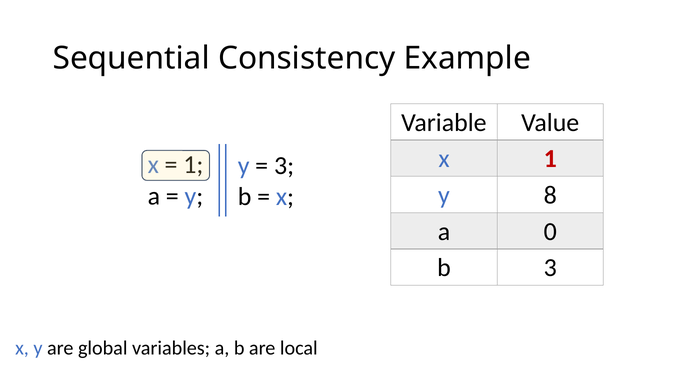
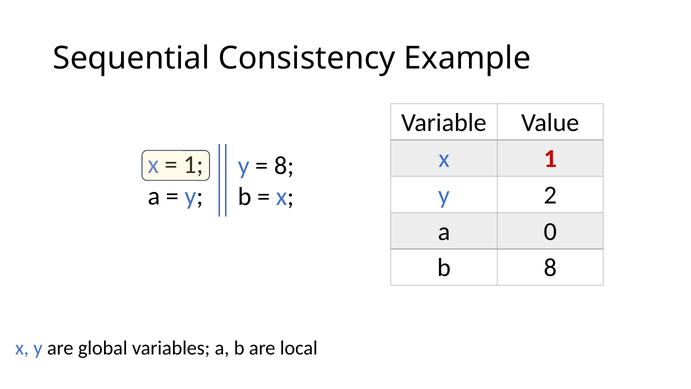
3: 3 -> 8 (284, 165)
8: 8 -> 2 (550, 195)
b 3: 3 -> 8 (550, 268)
